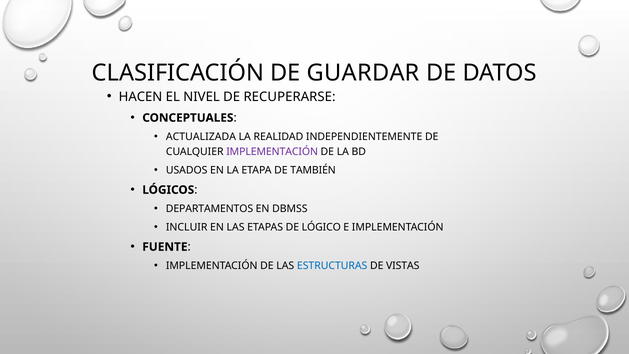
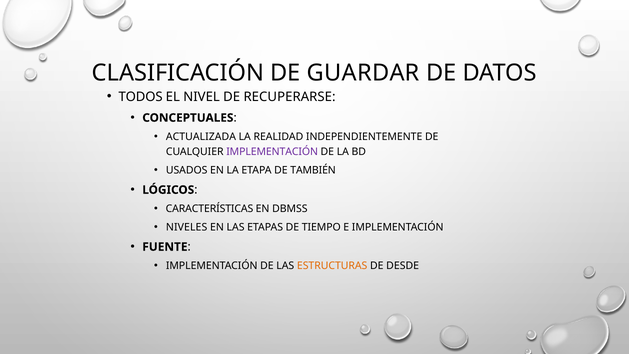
HACEN: HACEN -> TODOS (141, 97)
DEPARTAMENTOS: DEPARTAMENTOS -> CARACTERÍSTICAS (210, 209)
INCLUIR: INCLUIR -> NIVELES (187, 227)
LÓGICO: LÓGICO -> TIEMPO (321, 227)
ESTRUCTURAS colour: blue -> orange (332, 266)
VISTAS: VISTAS -> DESDE (403, 266)
